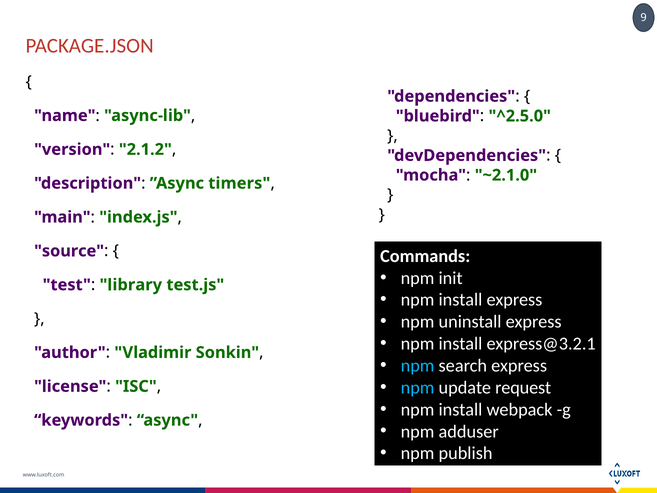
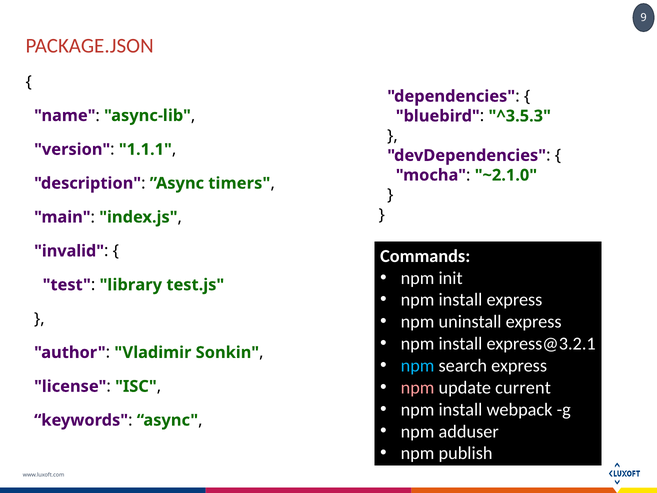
^2.5.0: ^2.5.0 -> ^3.5.3 (520, 116)
2.1.2: 2.1.2 -> 1.1.1 (145, 149)
source: source -> invalid (69, 251)
npm colour: light blue -> pink (418, 387)
request: request -> current (523, 387)
